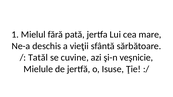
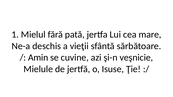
Tatăl: Tatăl -> Amin (38, 58)
